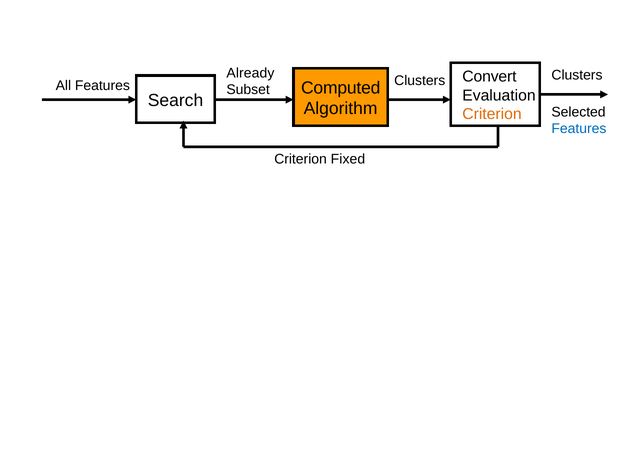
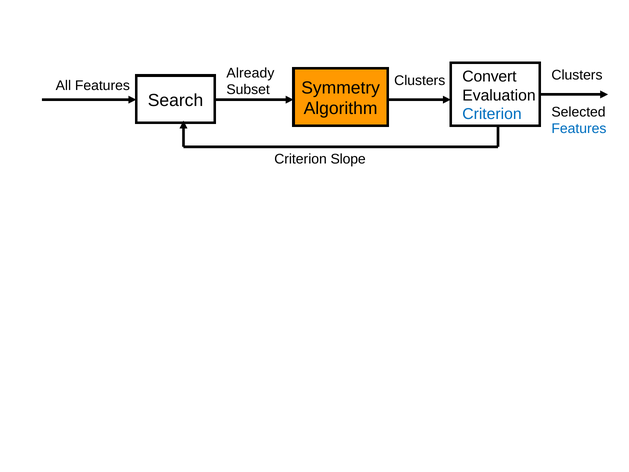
Computed: Computed -> Symmetry (341, 88)
Criterion colour: orange -> blue (492, 114)
Fixed: Fixed -> Slope (348, 159)
